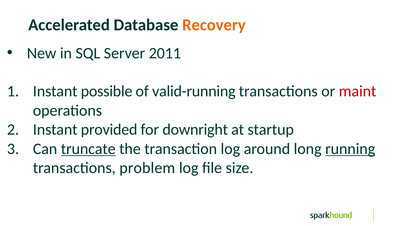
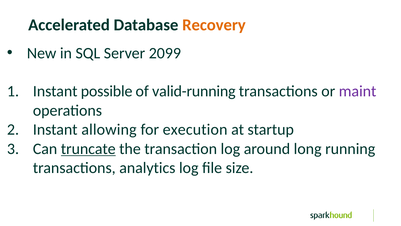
2011: 2011 -> 2099 (165, 53)
maint colour: red -> purple (358, 91)
provided: provided -> allowing (109, 129)
downright: downright -> execution (195, 129)
running underline: present -> none (350, 149)
problem: problem -> analytics (147, 168)
